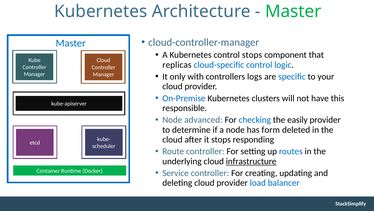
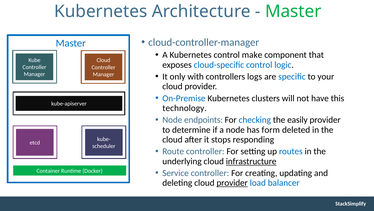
control stops: stops -> make (252, 55)
replicas: replicas -> exposes (177, 65)
responsible: responsible -> technology (185, 108)
advanced: advanced -> endpoints (203, 120)
provider underline: none -> present (232, 182)
